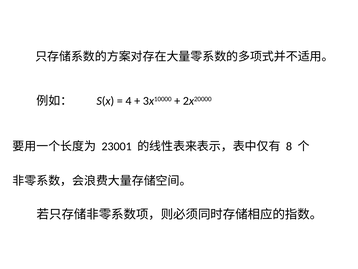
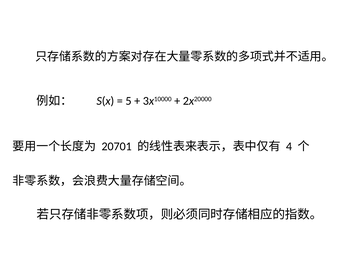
4: 4 -> 5 (128, 101)
23001: 23001 -> 20701 (117, 146)
8: 8 -> 4 (289, 146)
